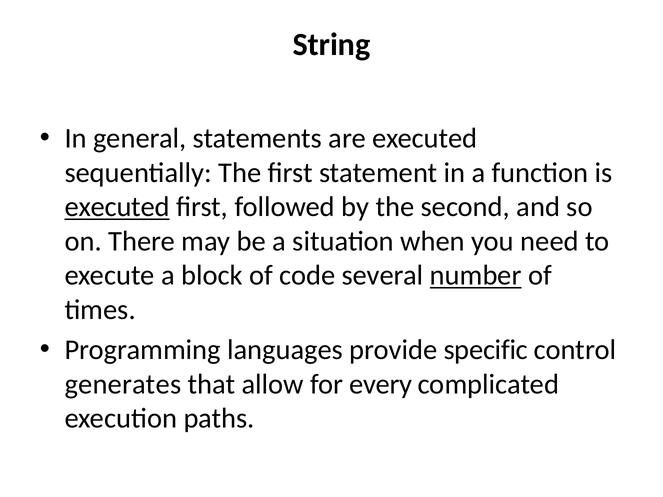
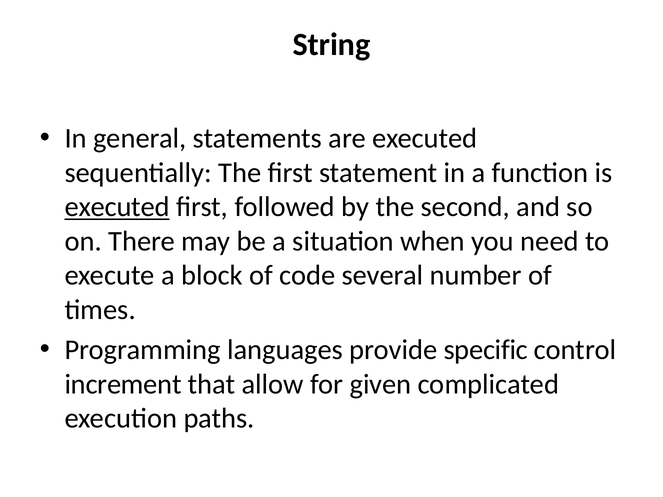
number underline: present -> none (476, 276)
generates: generates -> increment (123, 384)
every: every -> given (381, 384)
